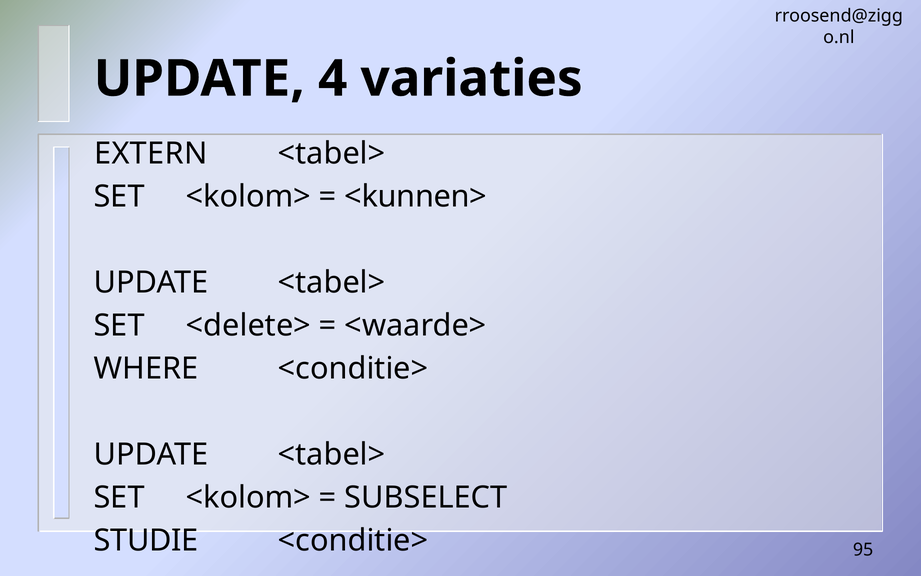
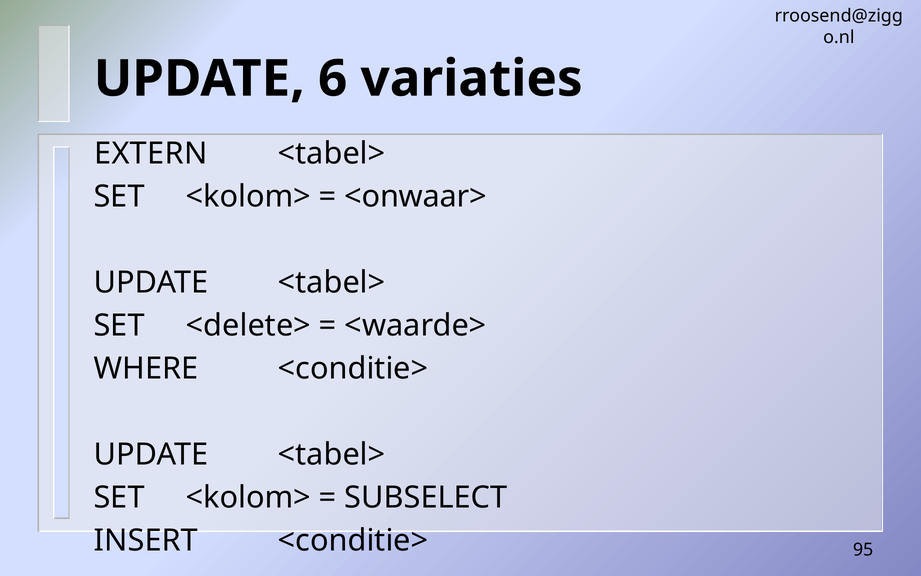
4: 4 -> 6 (333, 79)
<kunnen>: <kunnen> -> <onwaar> (416, 196)
STUDIE: STUDIE -> INSERT (146, 540)
